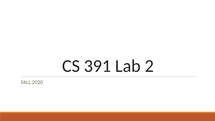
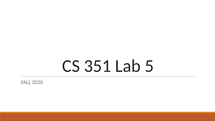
391: 391 -> 351 (98, 66)
2: 2 -> 5 (149, 66)
